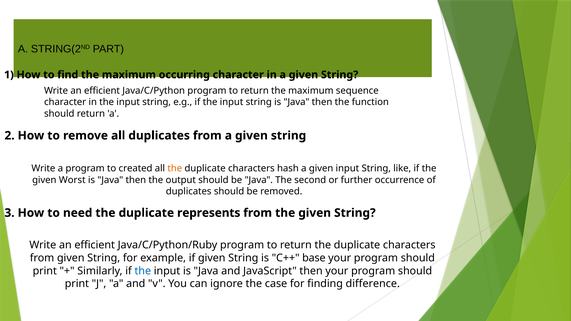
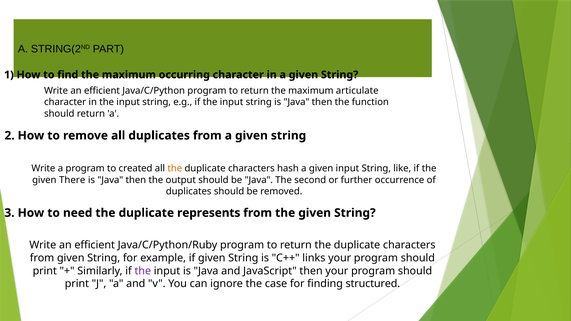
sequence: sequence -> articulate (357, 91)
Worst: Worst -> There (72, 180)
base: base -> links (314, 258)
the colour: blue -> purple (143, 271)
difference: difference -> structured (373, 284)
